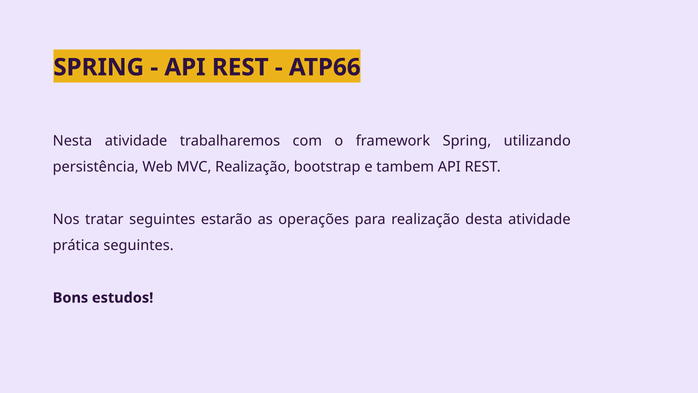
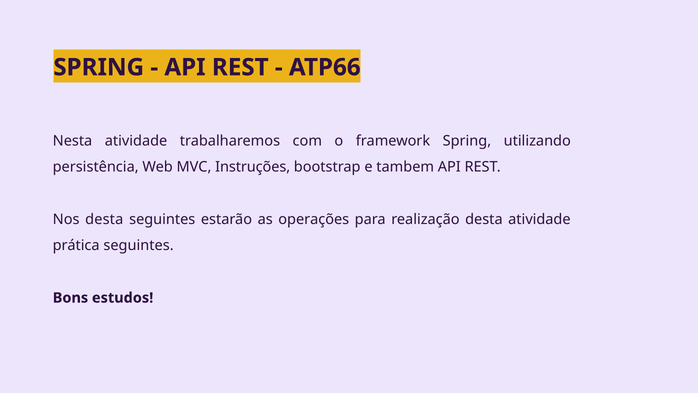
MVC Realização: Realização -> Instruções (253, 167)
Nos tratar: tratar -> desta (104, 219)
